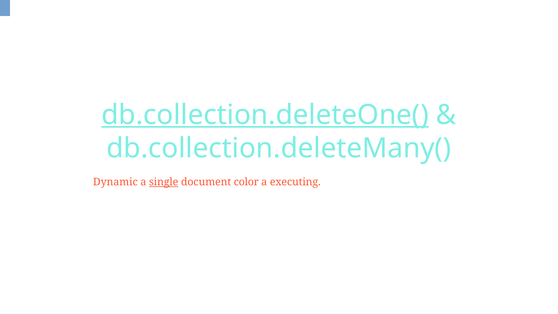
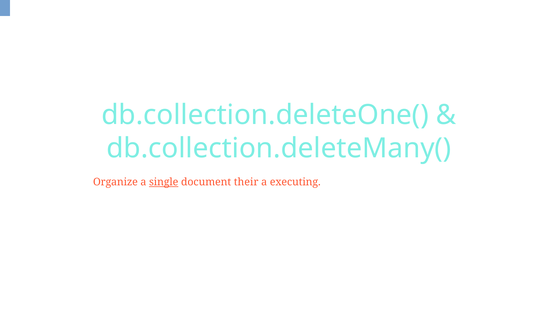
db.collection.deleteOne( underline: present -> none (265, 115)
Dynamic: Dynamic -> Organize (115, 182)
color: color -> their (246, 182)
